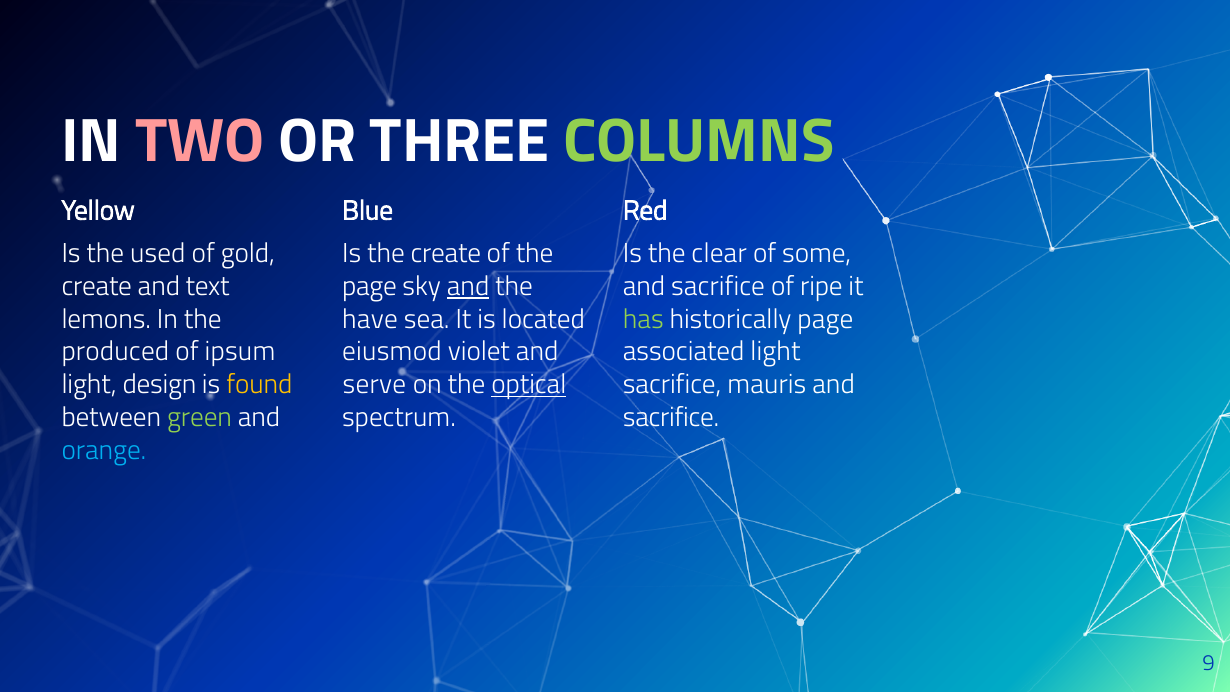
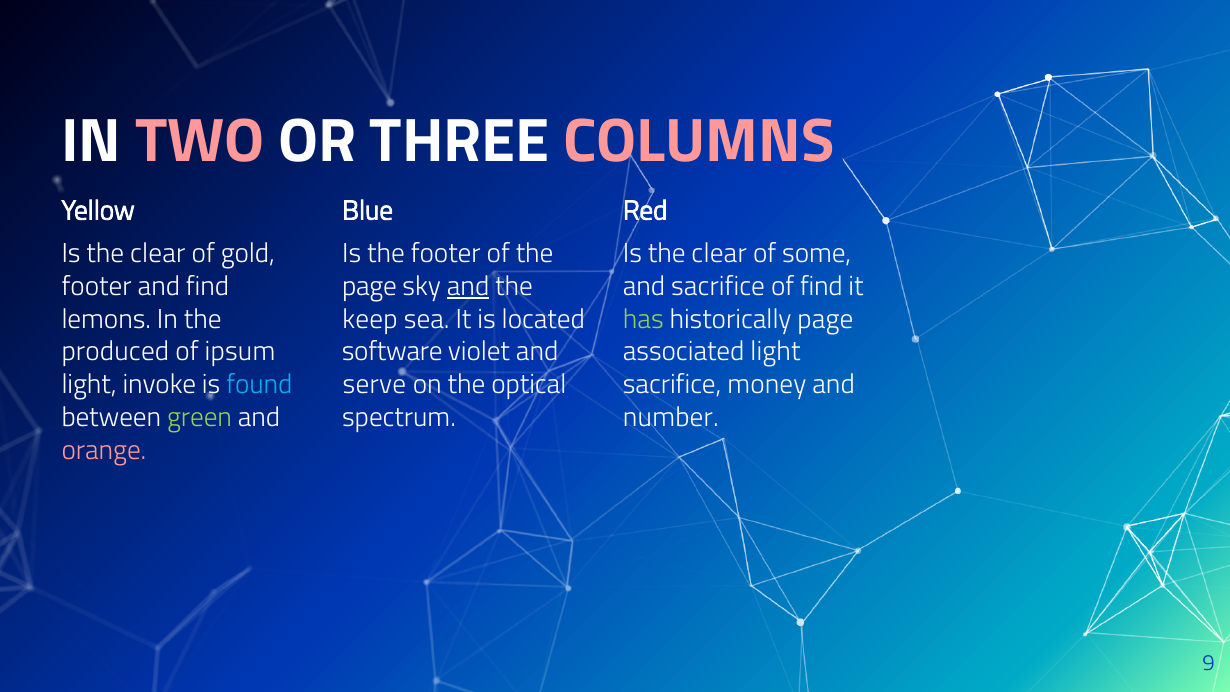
COLUMNS colour: light green -> pink (699, 141)
used: used -> clear (158, 254)
the create: create -> footer (446, 254)
create: create -> footer (97, 286)
and text: text -> find (208, 286)
of ripe: ripe -> find (821, 286)
have: have -> keep (370, 319)
eiusmod: eiusmod -> software (392, 352)
design: design -> invoke (159, 385)
found colour: yellow -> light blue (259, 385)
optical underline: present -> none (529, 385)
mauris: mauris -> money (767, 385)
sacrifice: sacrifice -> number (671, 417)
orange colour: light blue -> pink (104, 450)
